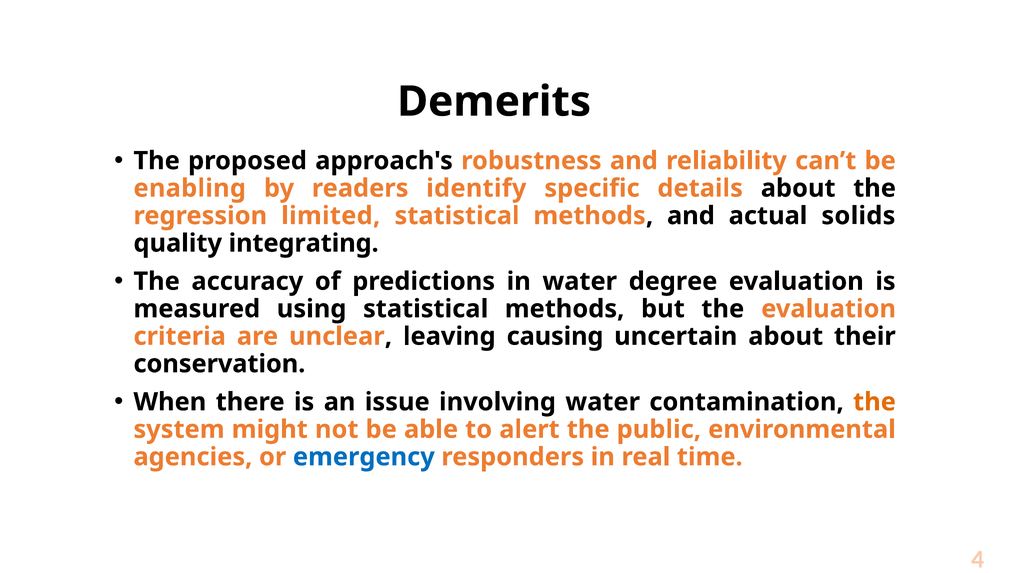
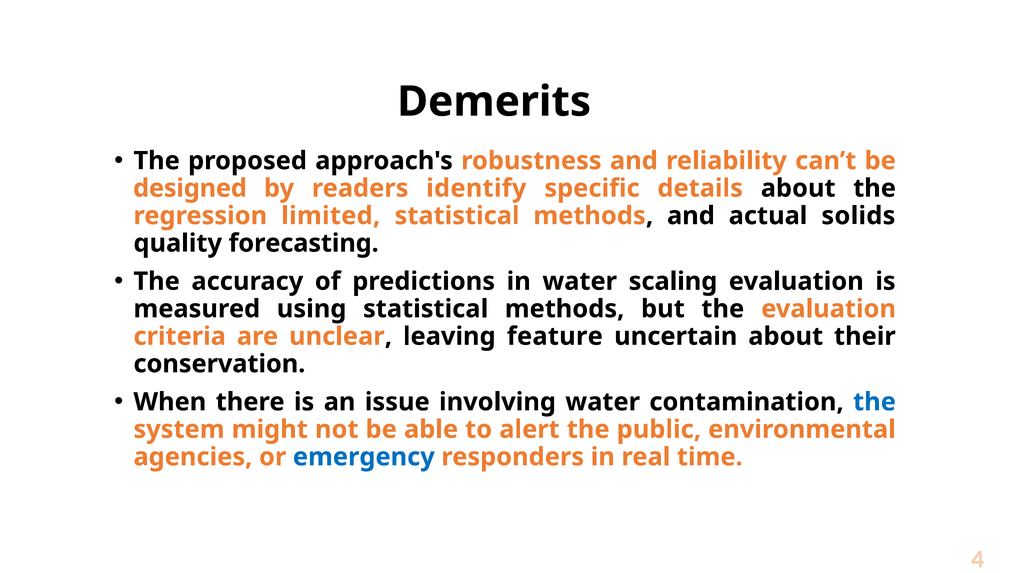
enabling: enabling -> designed (190, 188)
integrating: integrating -> forecasting (304, 243)
degree: degree -> scaling (673, 281)
causing: causing -> feature (555, 336)
the colour: orange -> blue (875, 402)
